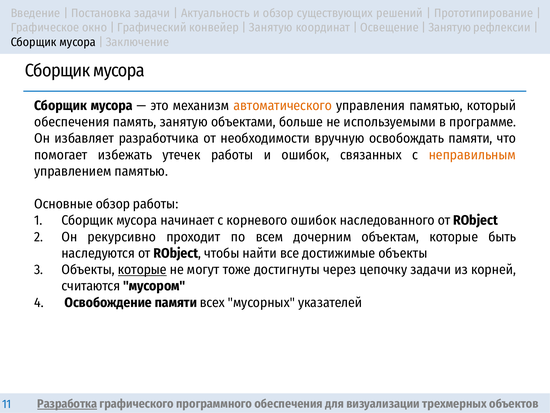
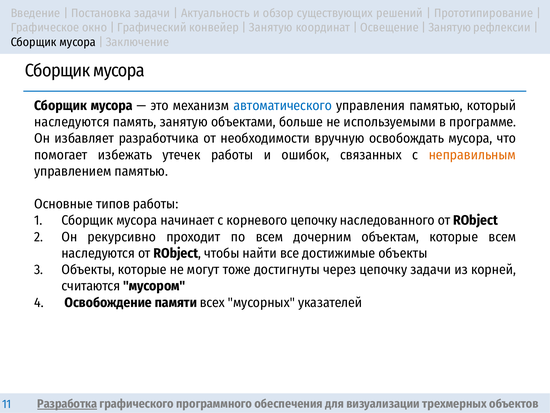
автоматического colour: orange -> blue (283, 106)
обеспечения: обеспечения -> наследуются (72, 122)
освобождать памяти: памяти -> мусора (471, 138)
Основные обзор: обзор -> типов (113, 204)
корневого ошибок: ошибок -> цепочку (314, 220)
которые быть: быть -> всем (502, 237)
которые underline: present -> none (142, 270)
